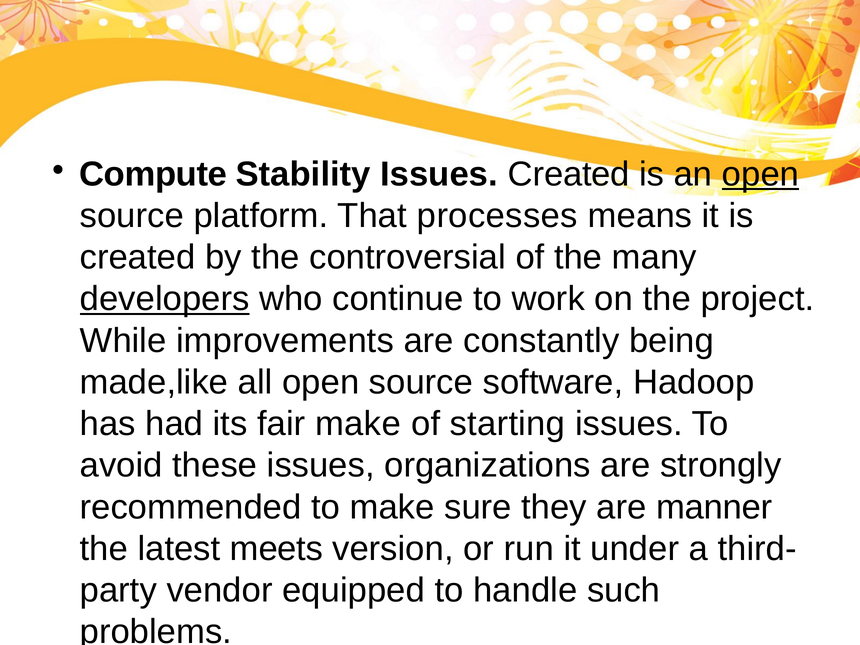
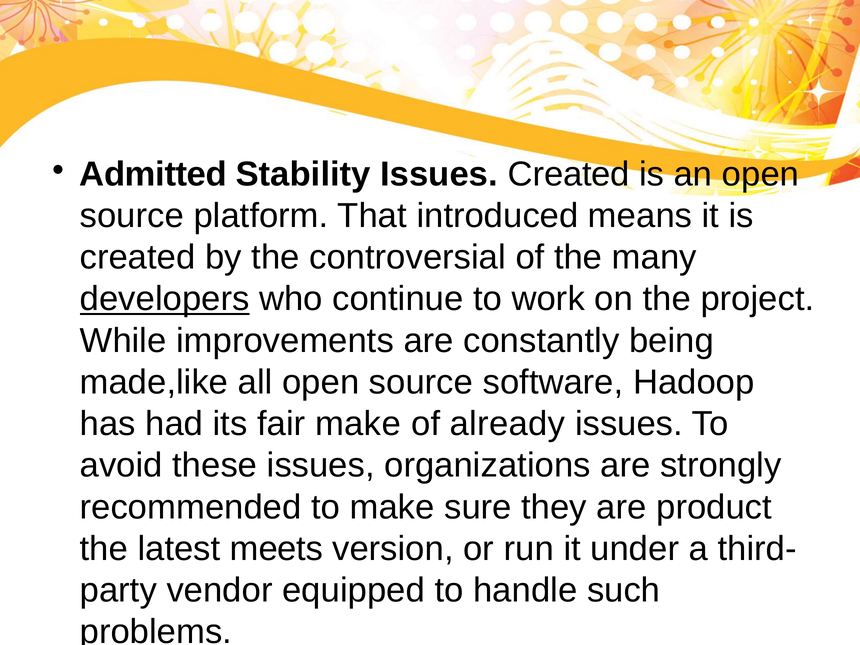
Compute: Compute -> Admitted (153, 174)
open underline: present -> none (760, 174)
processes: processes -> introduced (497, 216)
starting: starting -> already (507, 424)
manner: manner -> product (714, 507)
